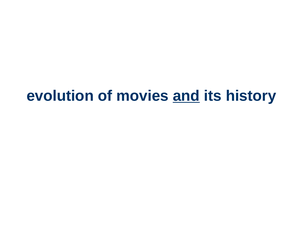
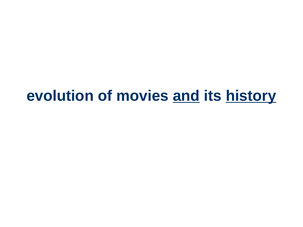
history underline: none -> present (251, 96)
